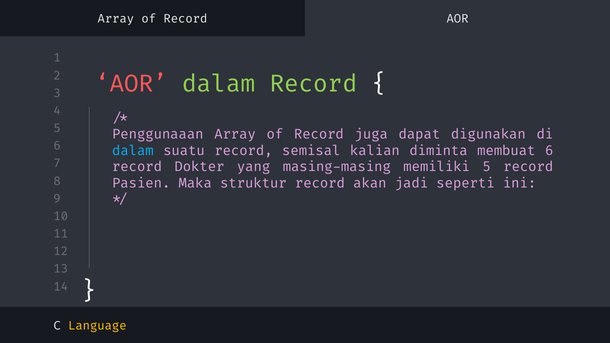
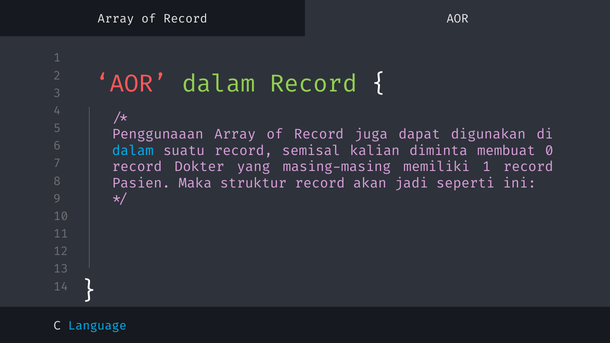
membuat 6: 6 -> 0 (549, 151)
memiliki 5: 5 -> 1 (487, 167)
Language colour: yellow -> light blue (97, 326)
